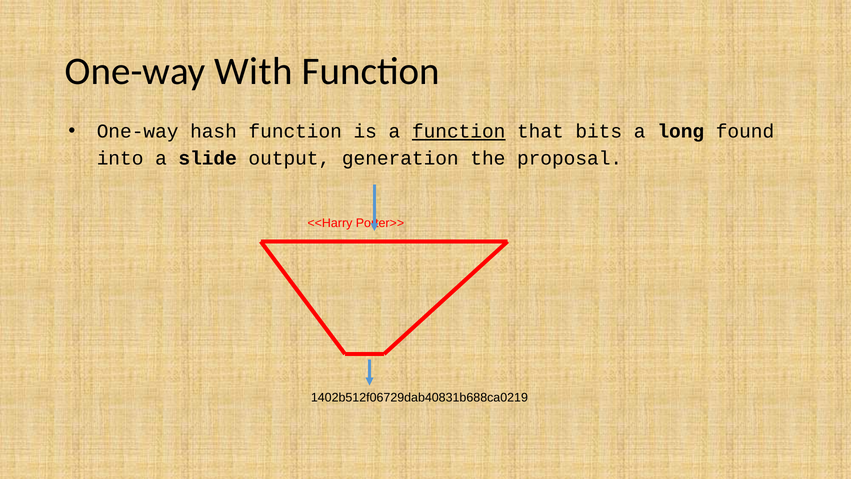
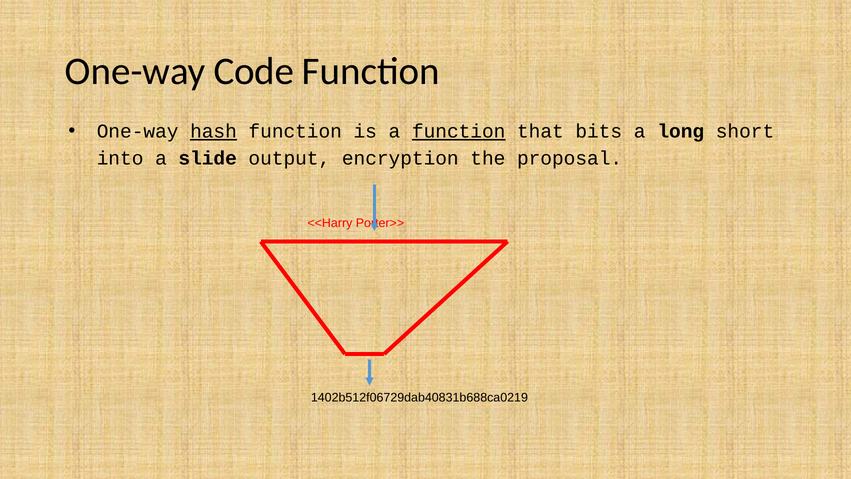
With: With -> Code (254, 72)
hash underline: none -> present (213, 131)
found: found -> short (745, 131)
generation: generation -> encryption (400, 158)
